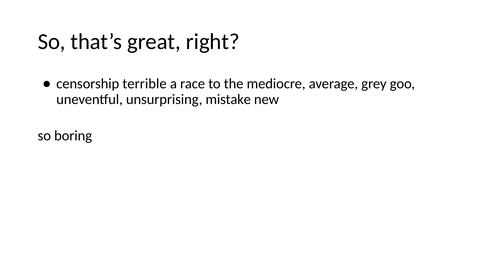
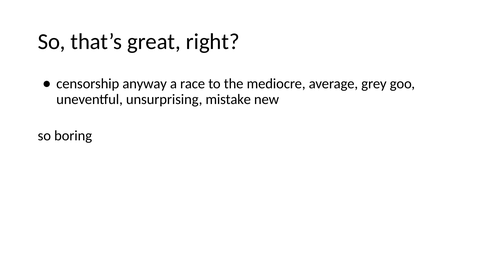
terrible: terrible -> anyway (145, 84)
